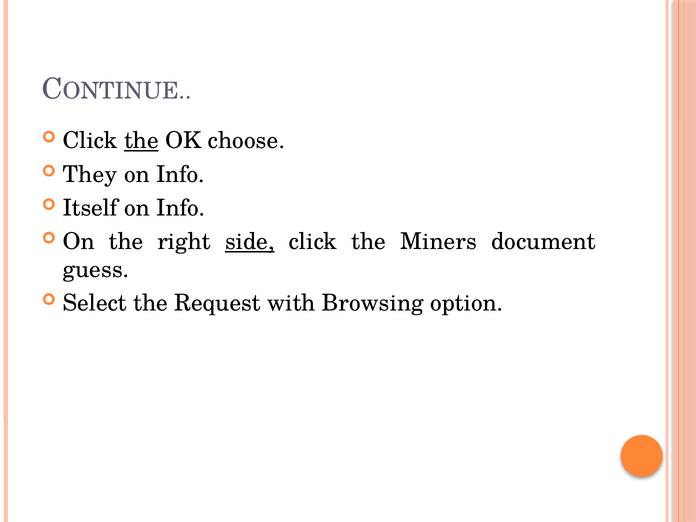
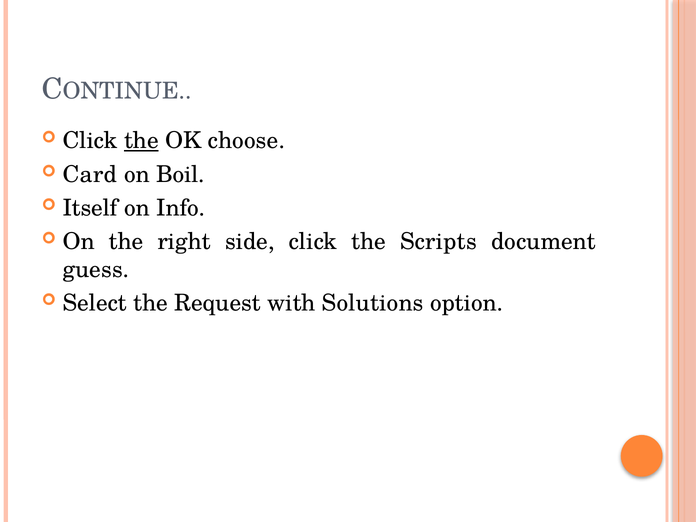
They: They -> Card (90, 174)
Info: Info -> Boil (180, 174)
side underline: present -> none (250, 242)
Miners: Miners -> Scripts (438, 242)
Browsing: Browsing -> Solutions (373, 303)
